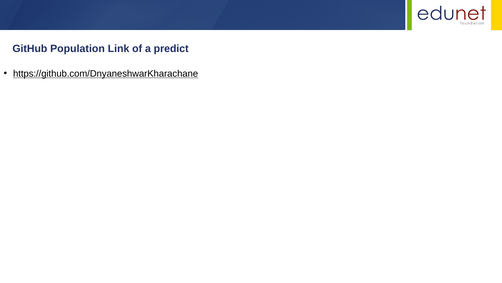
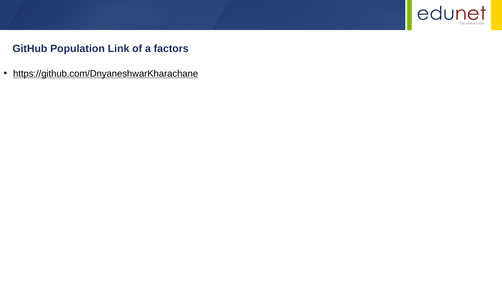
predict: predict -> factors (171, 48)
